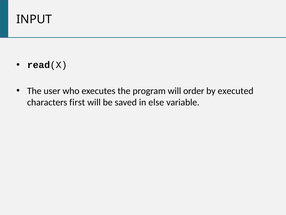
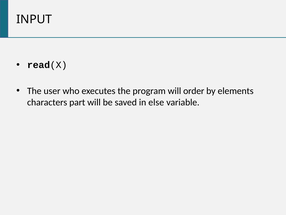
executed: executed -> elements (236, 91)
first: first -> part (77, 102)
